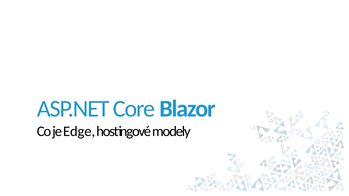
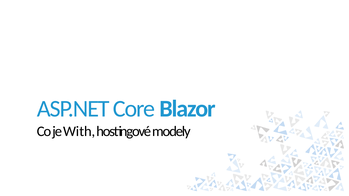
Edge: Edge -> With (79, 131)
